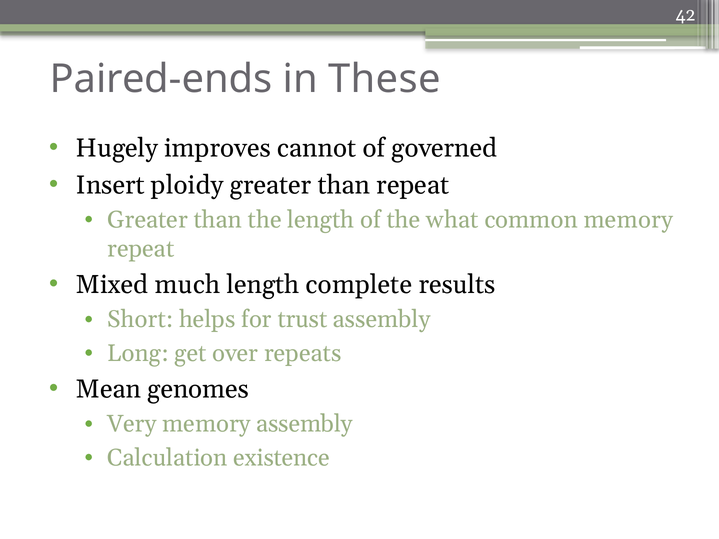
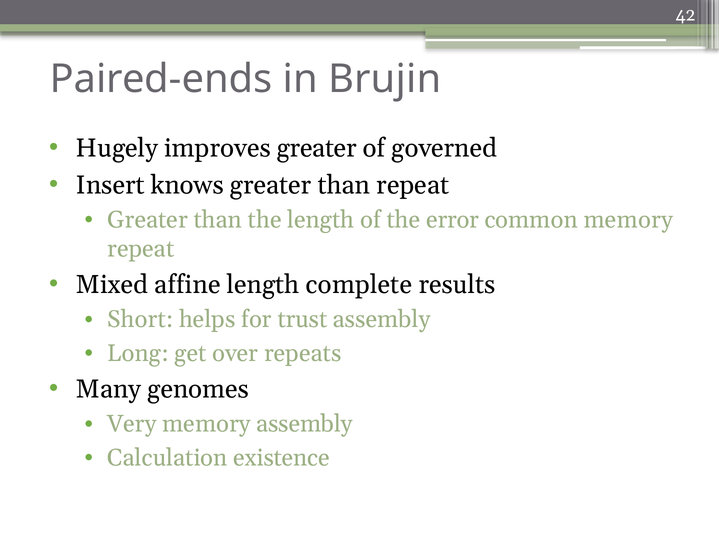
These: These -> Brujin (385, 79)
improves cannot: cannot -> greater (317, 148)
ploidy: ploidy -> knows (187, 185)
what: what -> error (453, 220)
much: much -> affine (187, 285)
Mean: Mean -> Many (109, 389)
